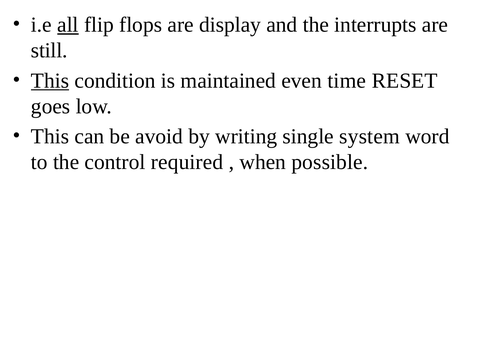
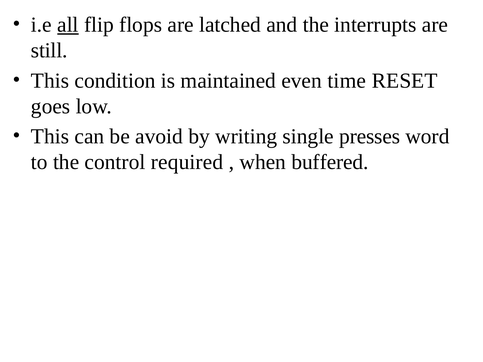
display: display -> latched (230, 25)
This underline: present -> none (50, 81)
system: system -> presses (370, 137)
possible: possible -> buffered (330, 162)
